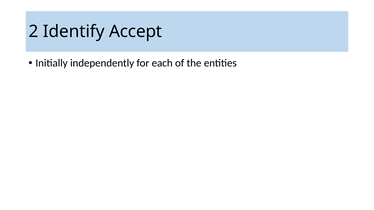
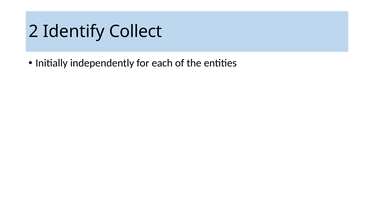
Accept: Accept -> Collect (136, 31)
